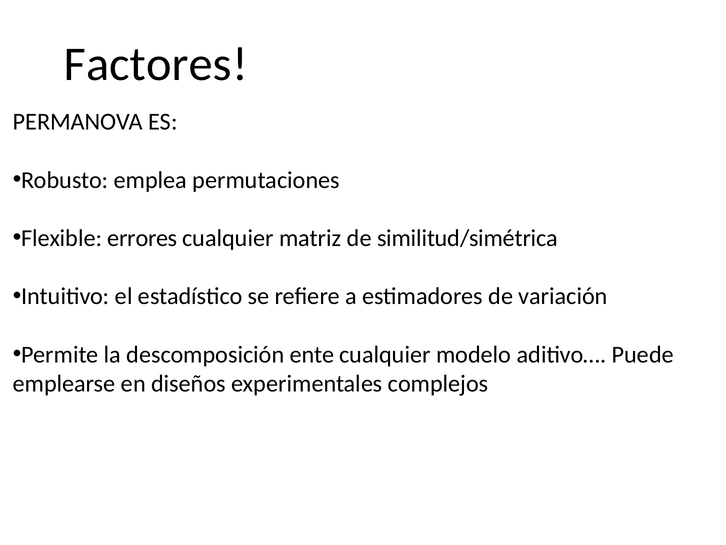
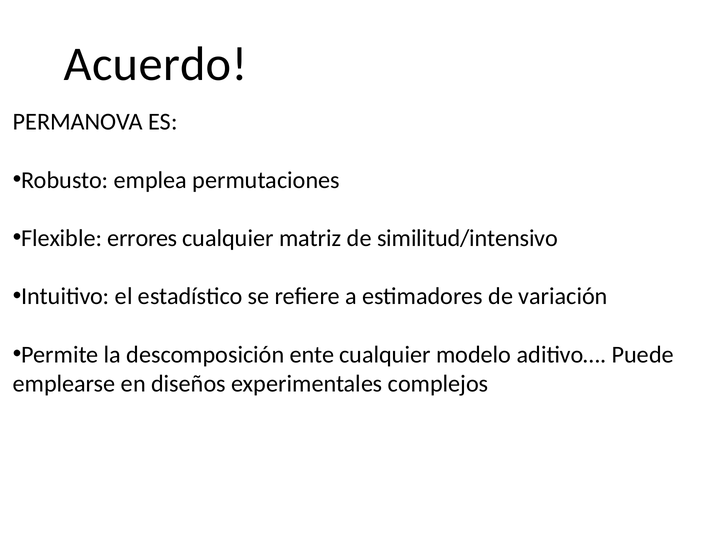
Factores: Factores -> Acuerdo (156, 64)
similitud/simétrica: similitud/simétrica -> similitud/intensivo (468, 238)
